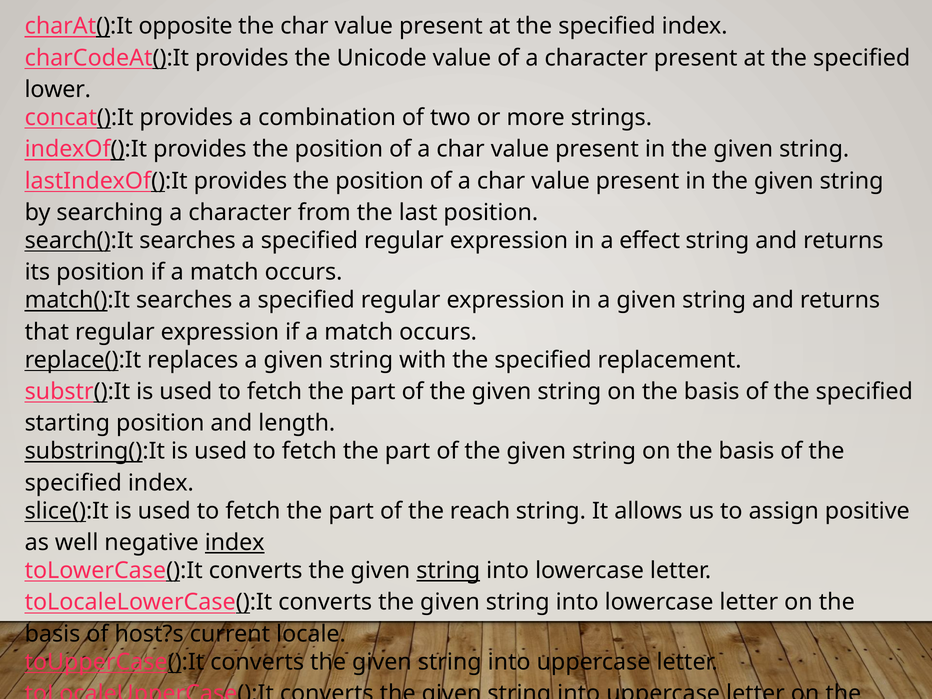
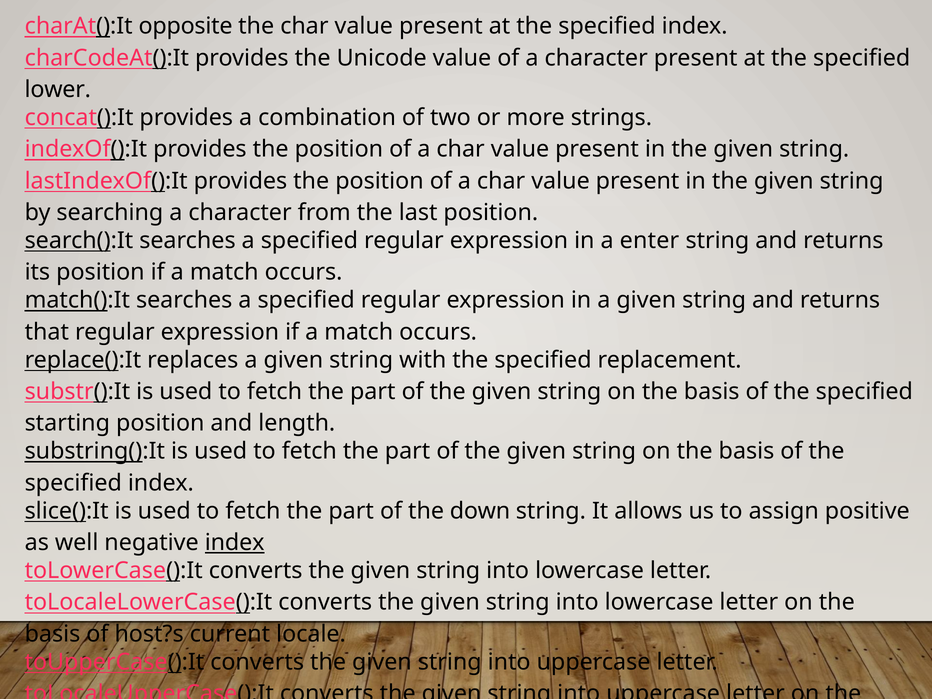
effect: effect -> enter (649, 241)
reach: reach -> down (480, 511)
string underline: present -> none (448, 571)
